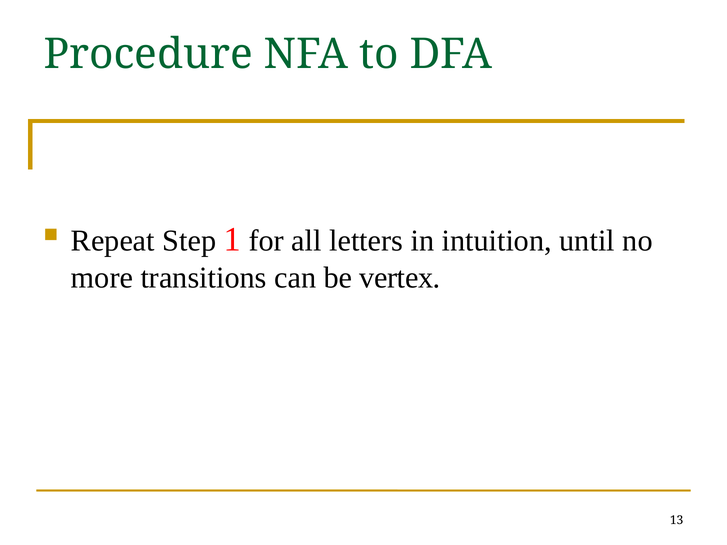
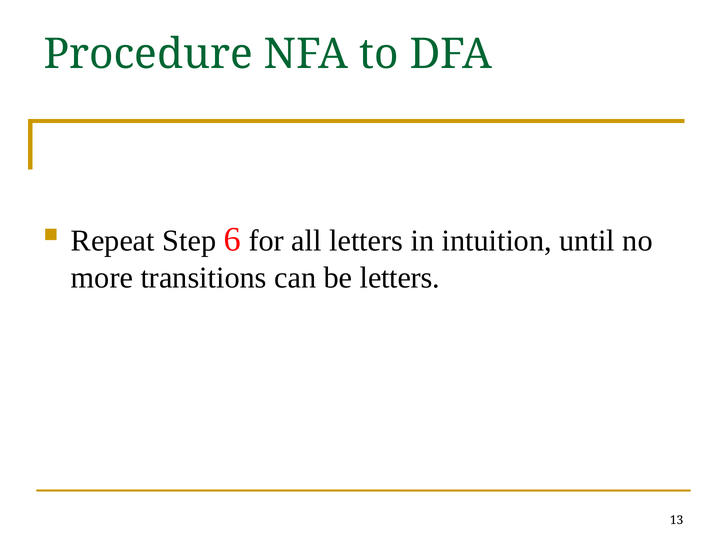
1: 1 -> 6 (233, 239)
be vertex: vertex -> letters (400, 278)
